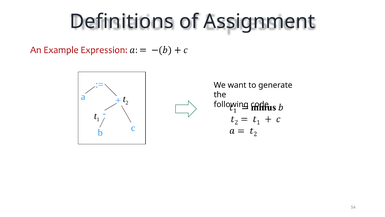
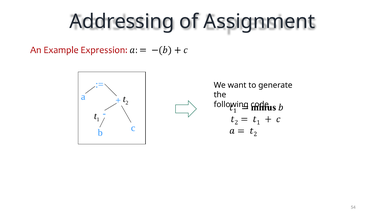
Definitions: Definitions -> Addressing (122, 22)
